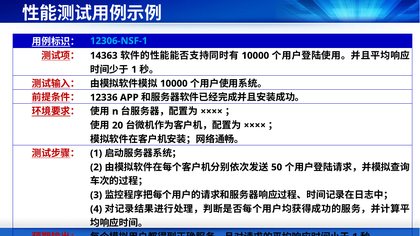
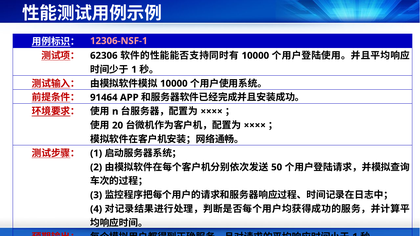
12306-NSF-1 colour: light blue -> pink (119, 41)
14363: 14363 -> 62306 (104, 56)
12336: 12336 -> 91464 (104, 98)
